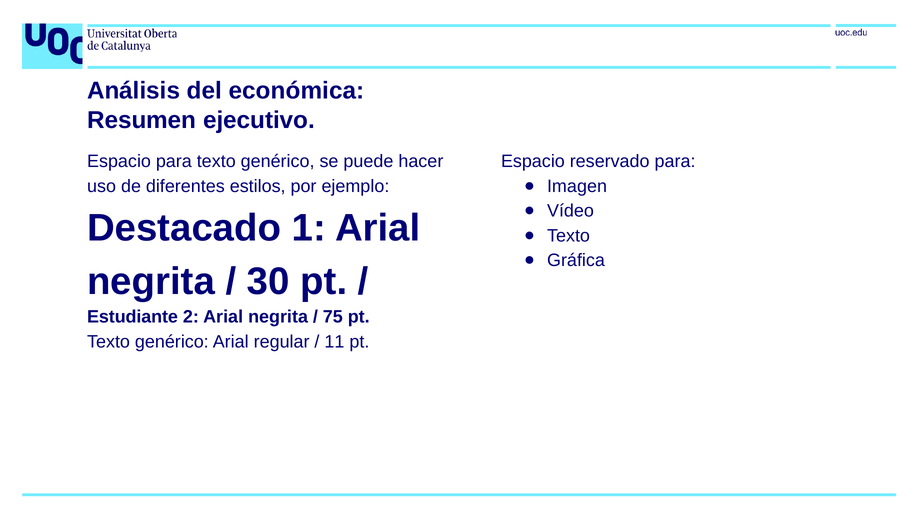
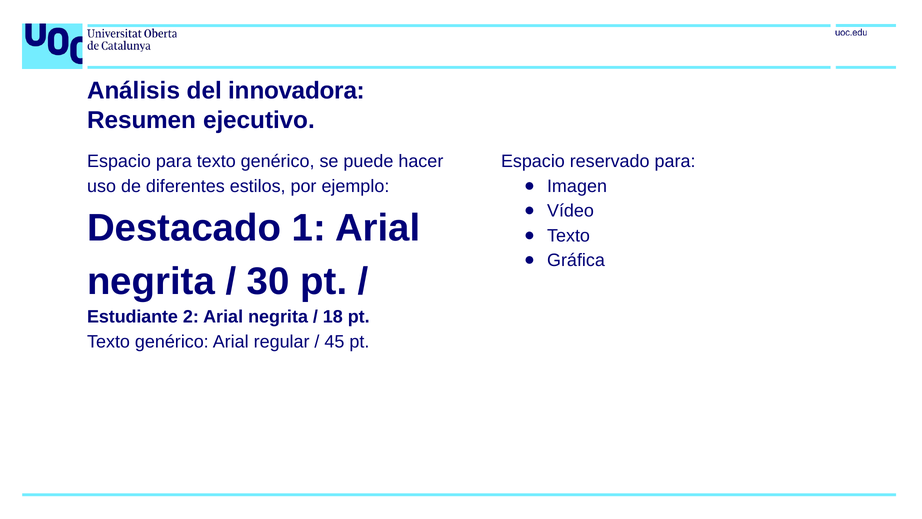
económica: económica -> innovadora (297, 91)
75: 75 -> 18 (333, 317)
11: 11 -> 45 (334, 341)
